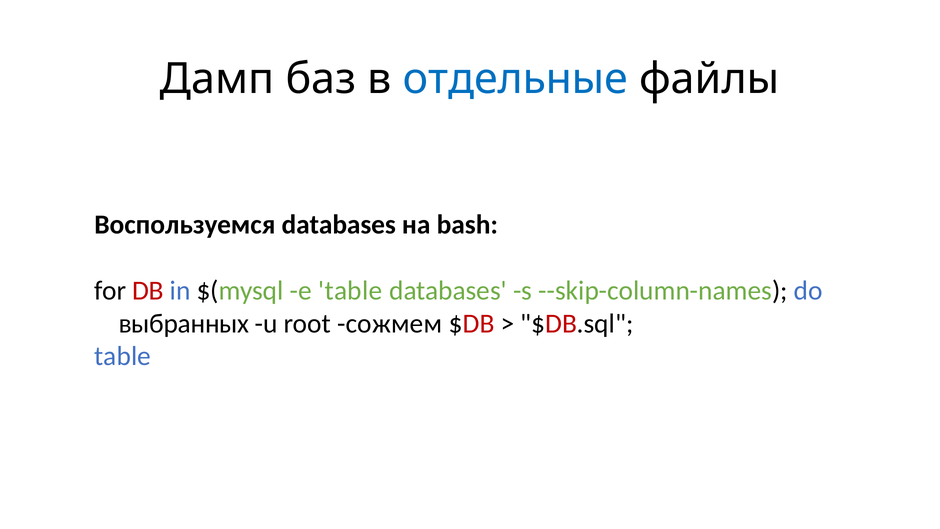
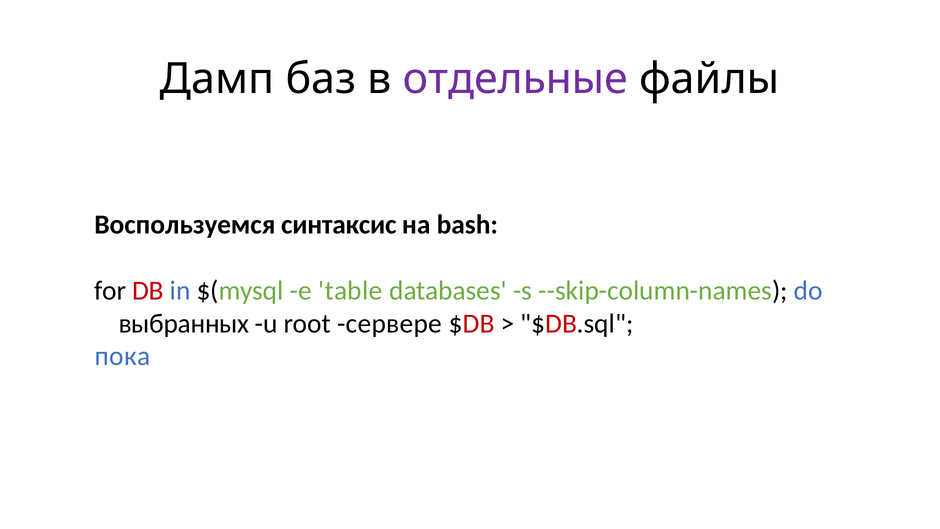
отдельные colour: blue -> purple (516, 79)
Воспользуемся databases: databases -> синтаксис (339, 225)
сожмем: сожмем -> сервере (390, 323)
table: table -> пока (122, 356)
